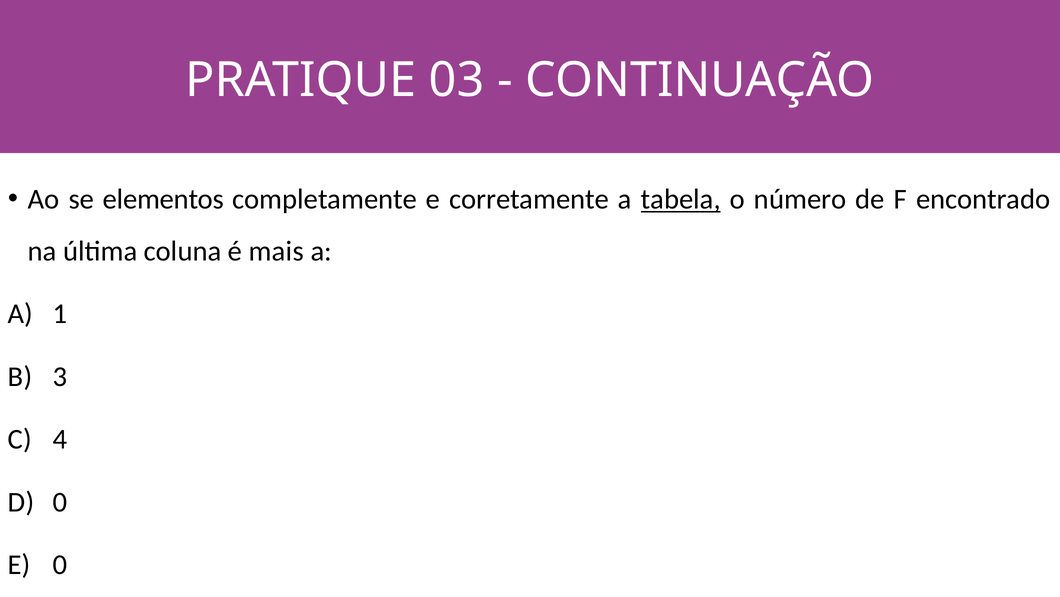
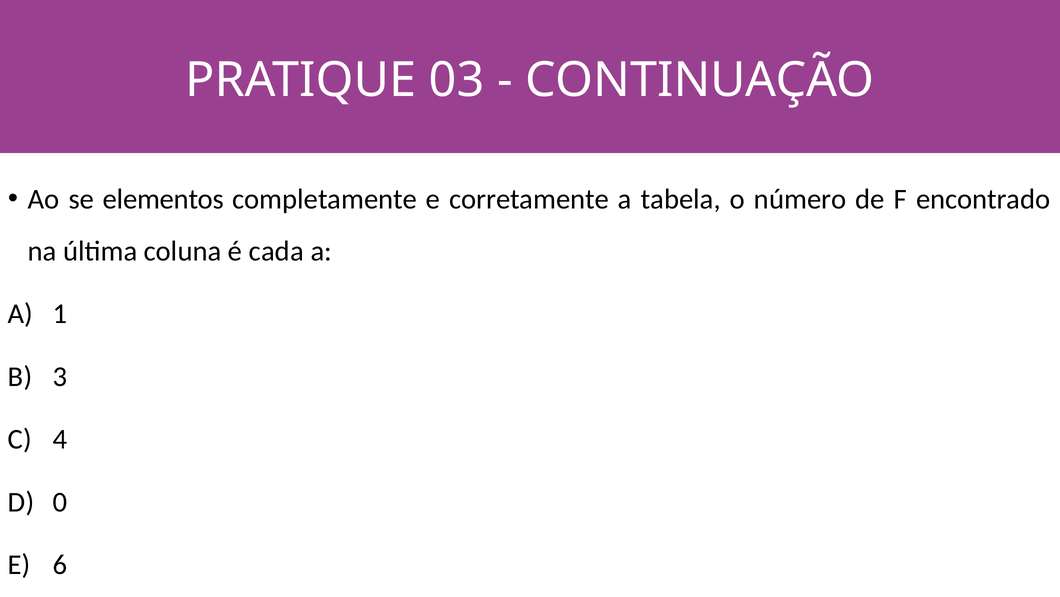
tabela underline: present -> none (681, 199)
mais: mais -> cada (276, 251)
E 0: 0 -> 6 (60, 564)
